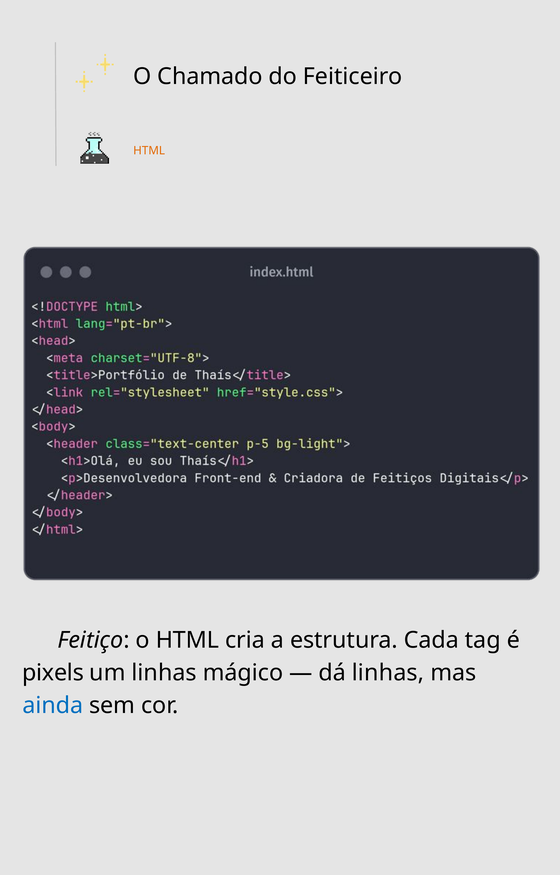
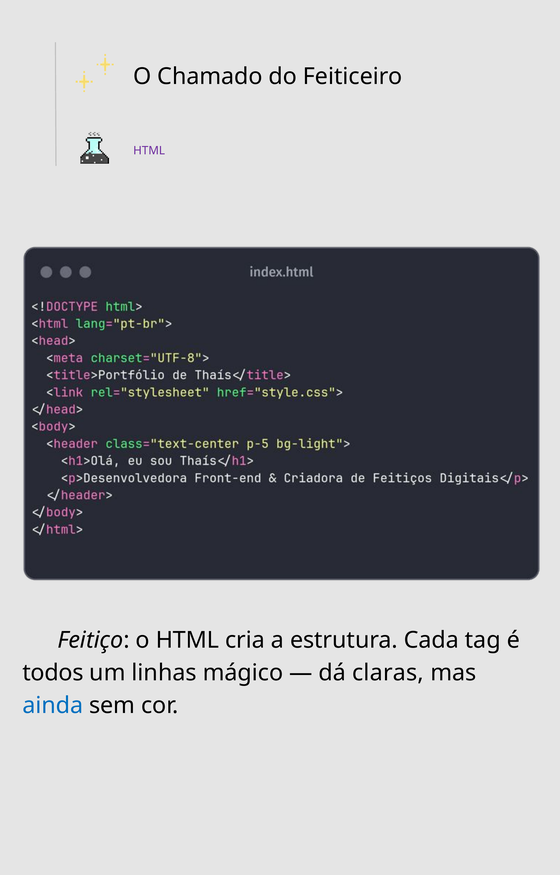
HTML colour: orange -> purple (149, 151)
pixels: pixels -> todos (53, 673)
dá linhas: linhas -> claras (388, 673)
